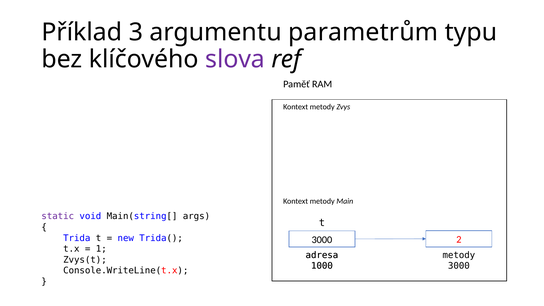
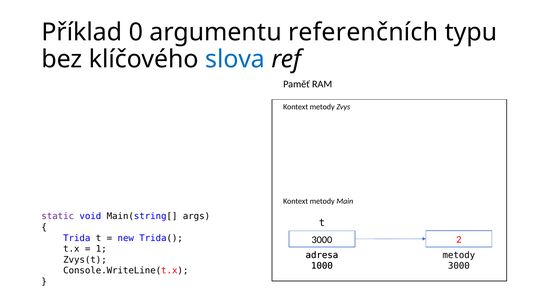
3: 3 -> 0 (136, 32)
parametrům: parametrům -> referenčních (363, 32)
slova colour: purple -> blue (235, 59)
